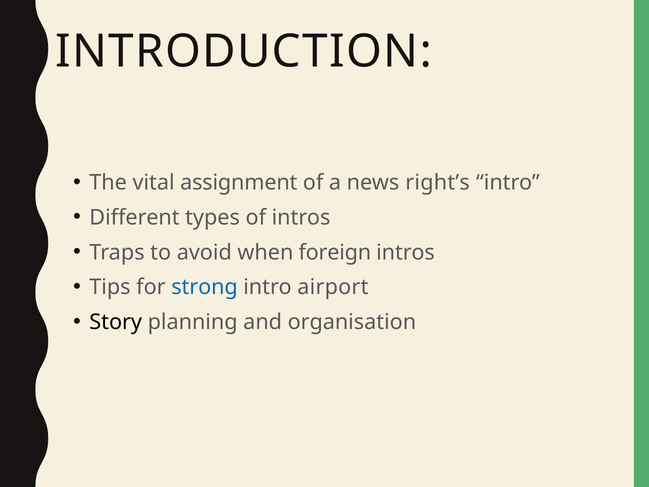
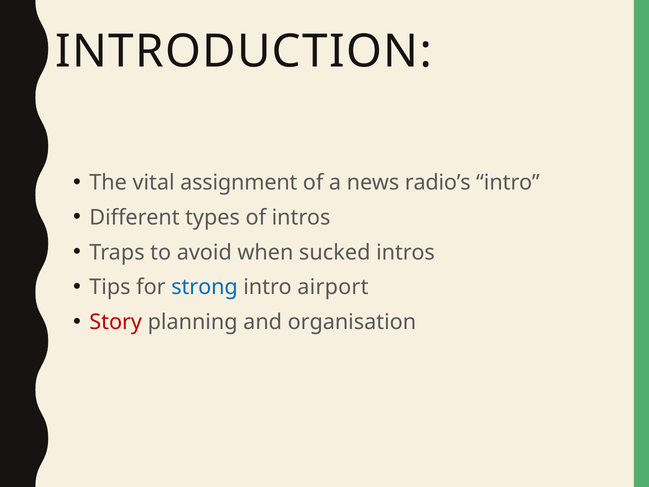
right’s: right’s -> radio’s (438, 183)
foreign: foreign -> sucked (335, 252)
Story colour: black -> red (116, 322)
